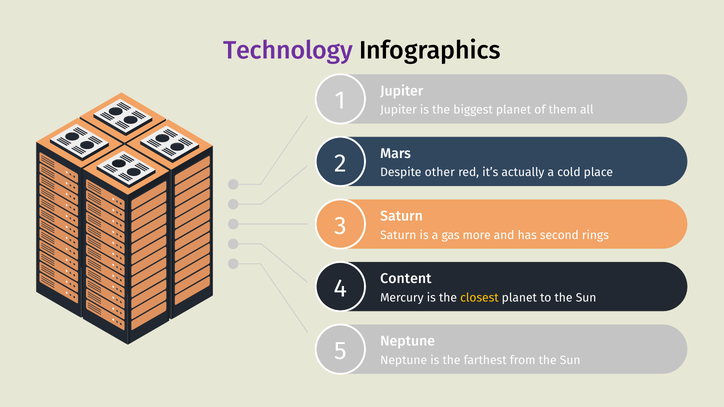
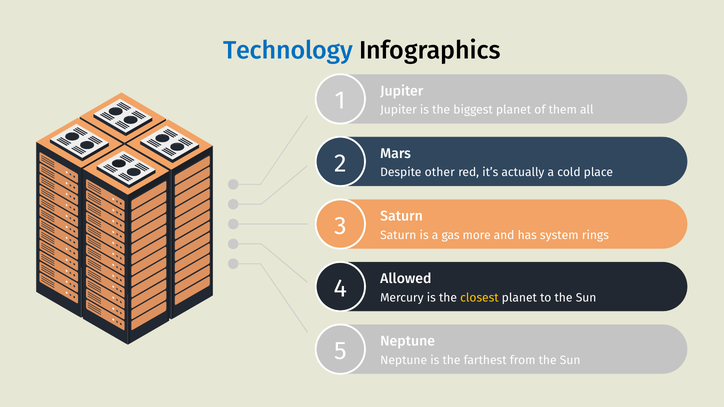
Technology colour: purple -> blue (288, 50)
second: second -> system (559, 235)
Content: Content -> Allowed (406, 279)
